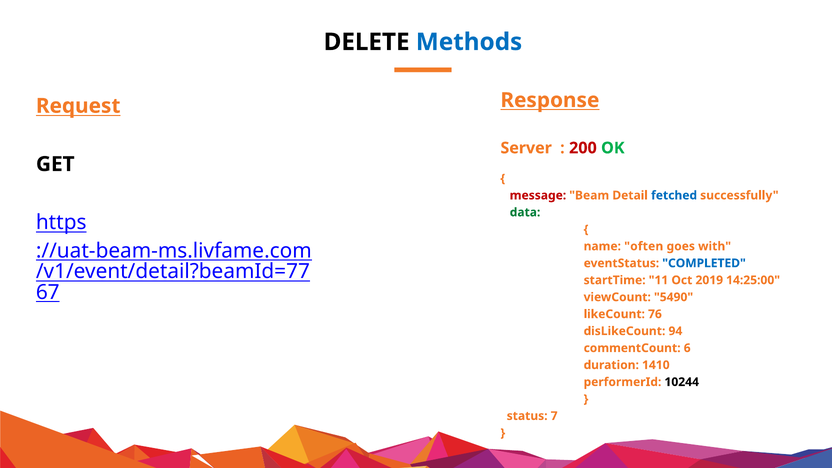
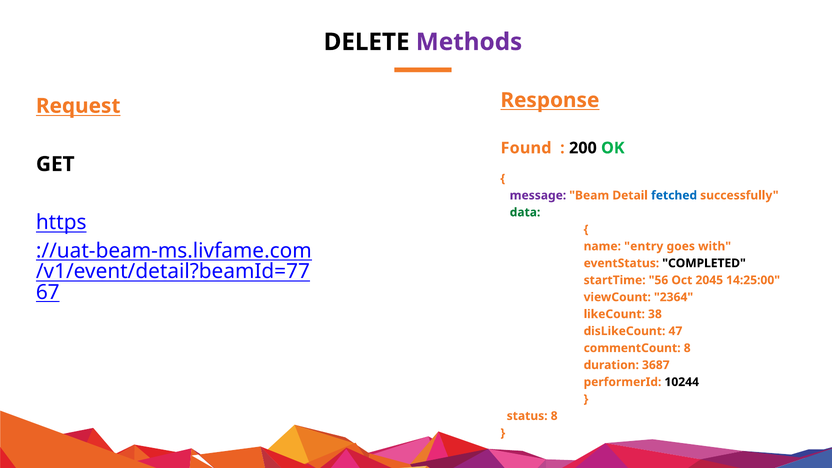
Methods colour: blue -> purple (469, 42)
Server: Server -> Found (526, 148)
200 colour: red -> black (583, 148)
message colour: red -> purple (538, 195)
often: often -> entry (644, 246)
COMPLETED colour: blue -> black (704, 263)
11: 11 -> 56 (658, 280)
2019: 2019 -> 2045 (709, 280)
5490: 5490 -> 2364 (674, 297)
76: 76 -> 38 (655, 314)
94: 94 -> 47 (675, 331)
commentCount 6: 6 -> 8 (687, 348)
1410: 1410 -> 3687 (656, 365)
status 7: 7 -> 8 (554, 416)
